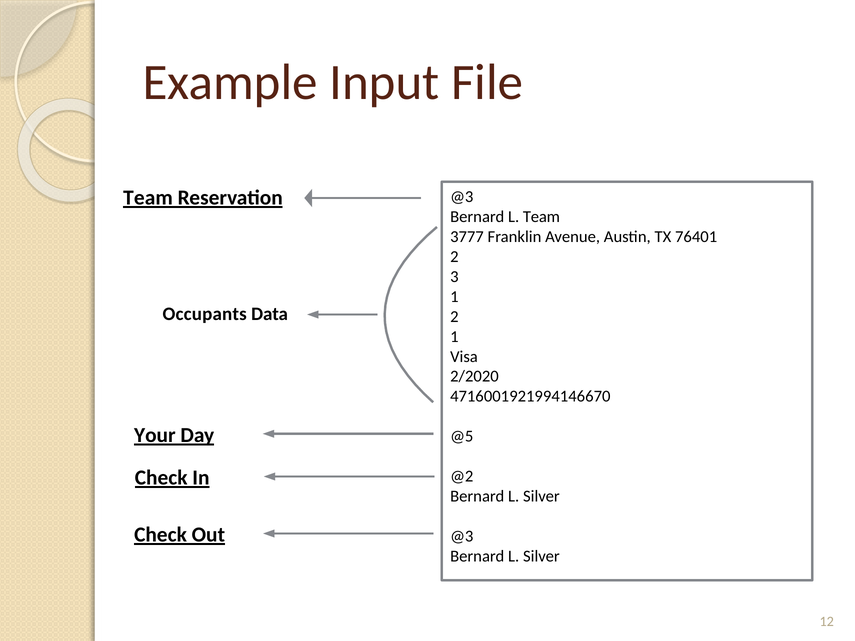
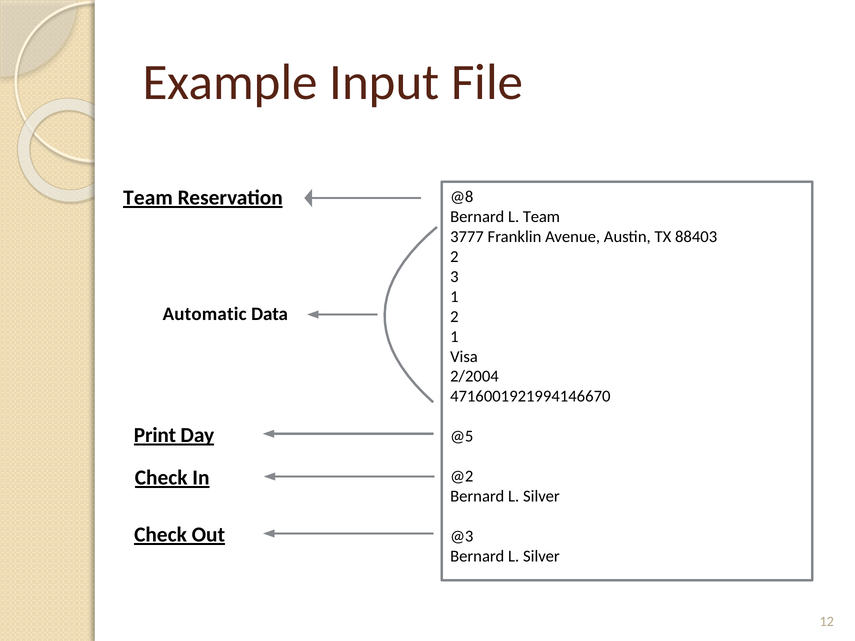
@3: @3 -> @8 (462, 197)
76401: 76401 -> 88403 (696, 237)
Occupants: Occupants -> Automatic (205, 314)
2/2020: 2/2020 -> 2/2004 (474, 377)
Your: Your -> Print (155, 435)
